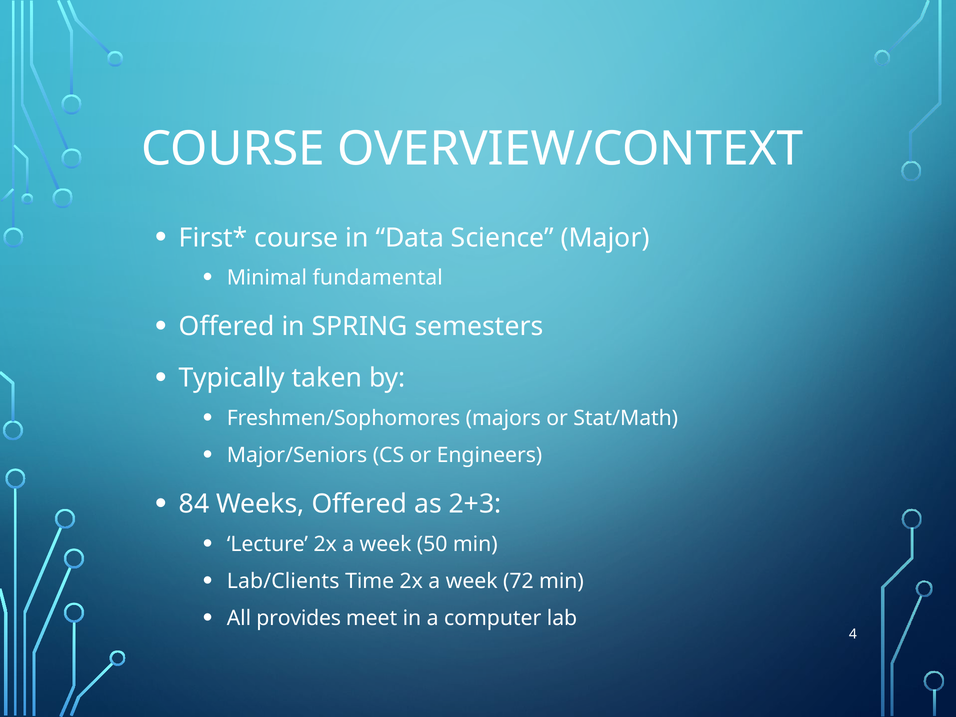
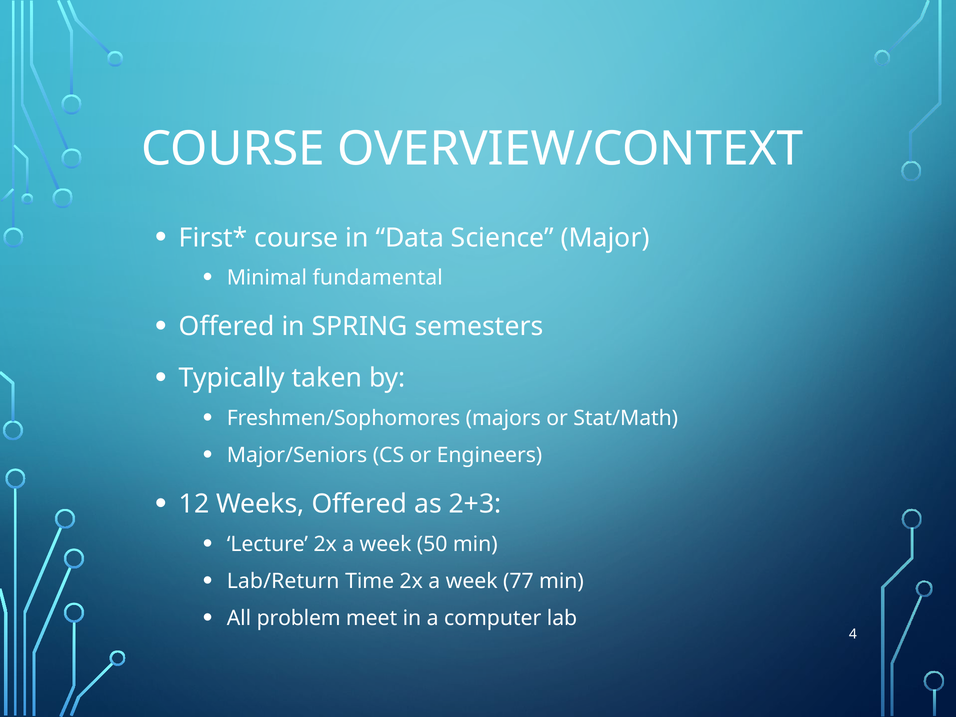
84: 84 -> 12 (194, 504)
Lab/Clients: Lab/Clients -> Lab/Return (283, 581)
72: 72 -> 77 (518, 581)
provides: provides -> problem (299, 618)
